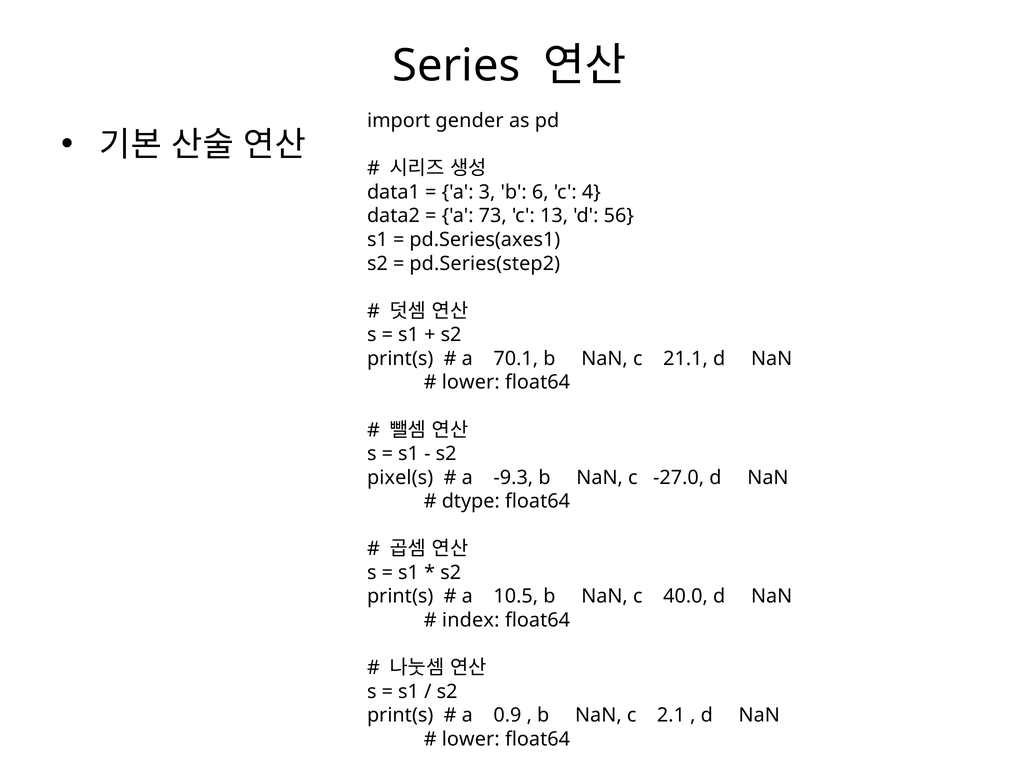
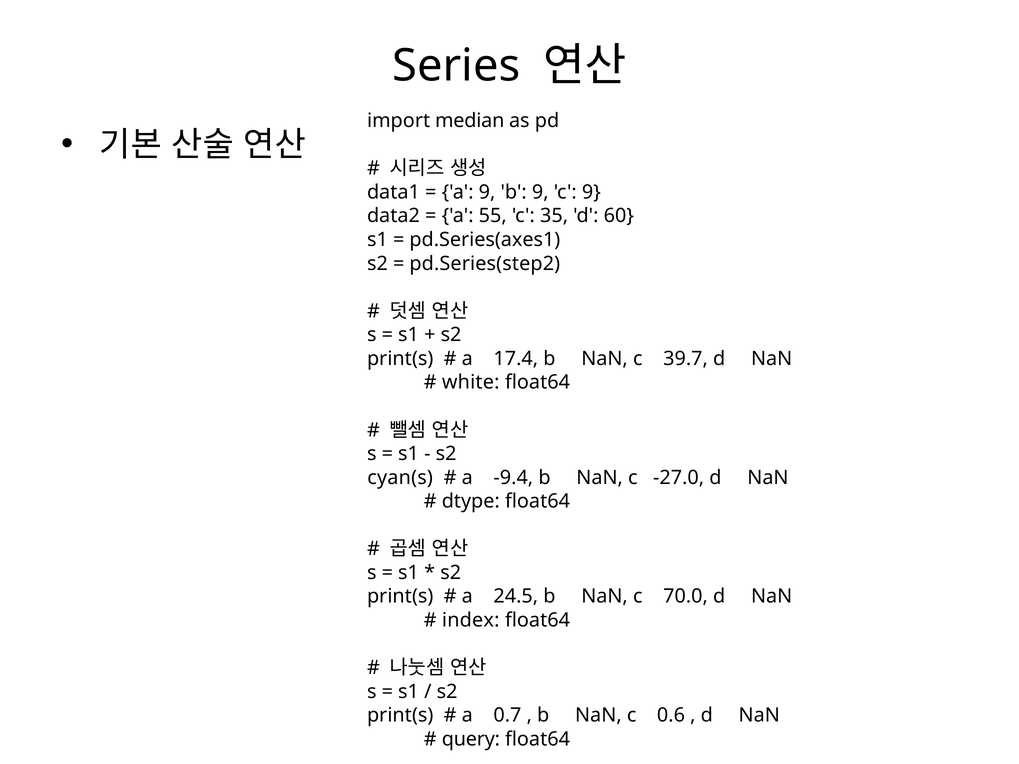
gender: gender -> median (470, 121)
a 3: 3 -> 9 (487, 192)
b 6: 6 -> 9 (540, 192)
c 4: 4 -> 9 (591, 192)
73: 73 -> 55 (493, 216)
13: 13 -> 35 (554, 216)
56: 56 -> 60 (619, 216)
70.1: 70.1 -> 17.4 (516, 359)
21.1: 21.1 -> 39.7 (686, 359)
lower: lower -> white (471, 383)
pixel(s: pixel(s -> cyan(s (400, 478)
-9.3: -9.3 -> -9.4 (513, 478)
10.5: 10.5 -> 24.5 (516, 597)
40.0: 40.0 -> 70.0 (686, 597)
0.9: 0.9 -> 0.7 (507, 716)
2.1: 2.1 -> 0.6 (671, 716)
lower: lower -> query (471, 739)
